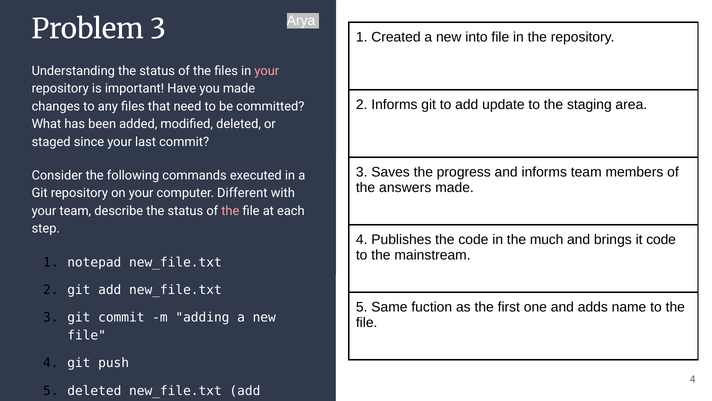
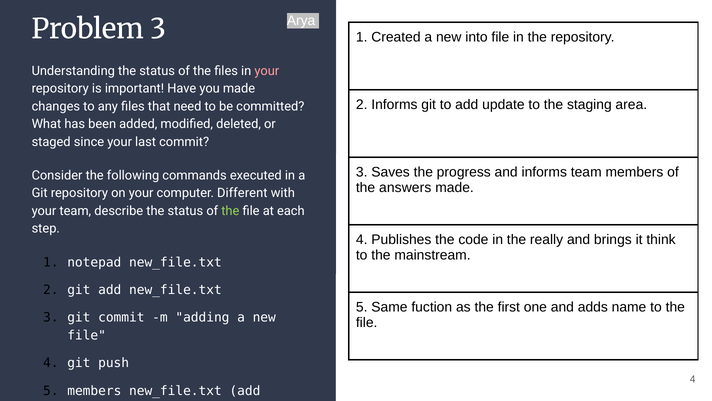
the colour: pink -> light green (230, 211)
much: much -> really (547, 240)
it code: code -> think (661, 240)
5 deleted: deleted -> members (94, 390)
